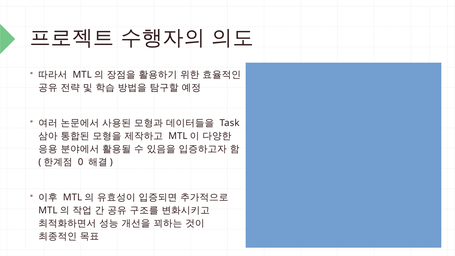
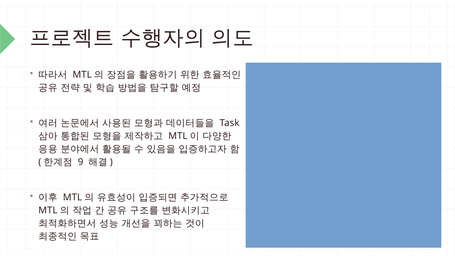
0: 0 -> 9 (81, 162)
